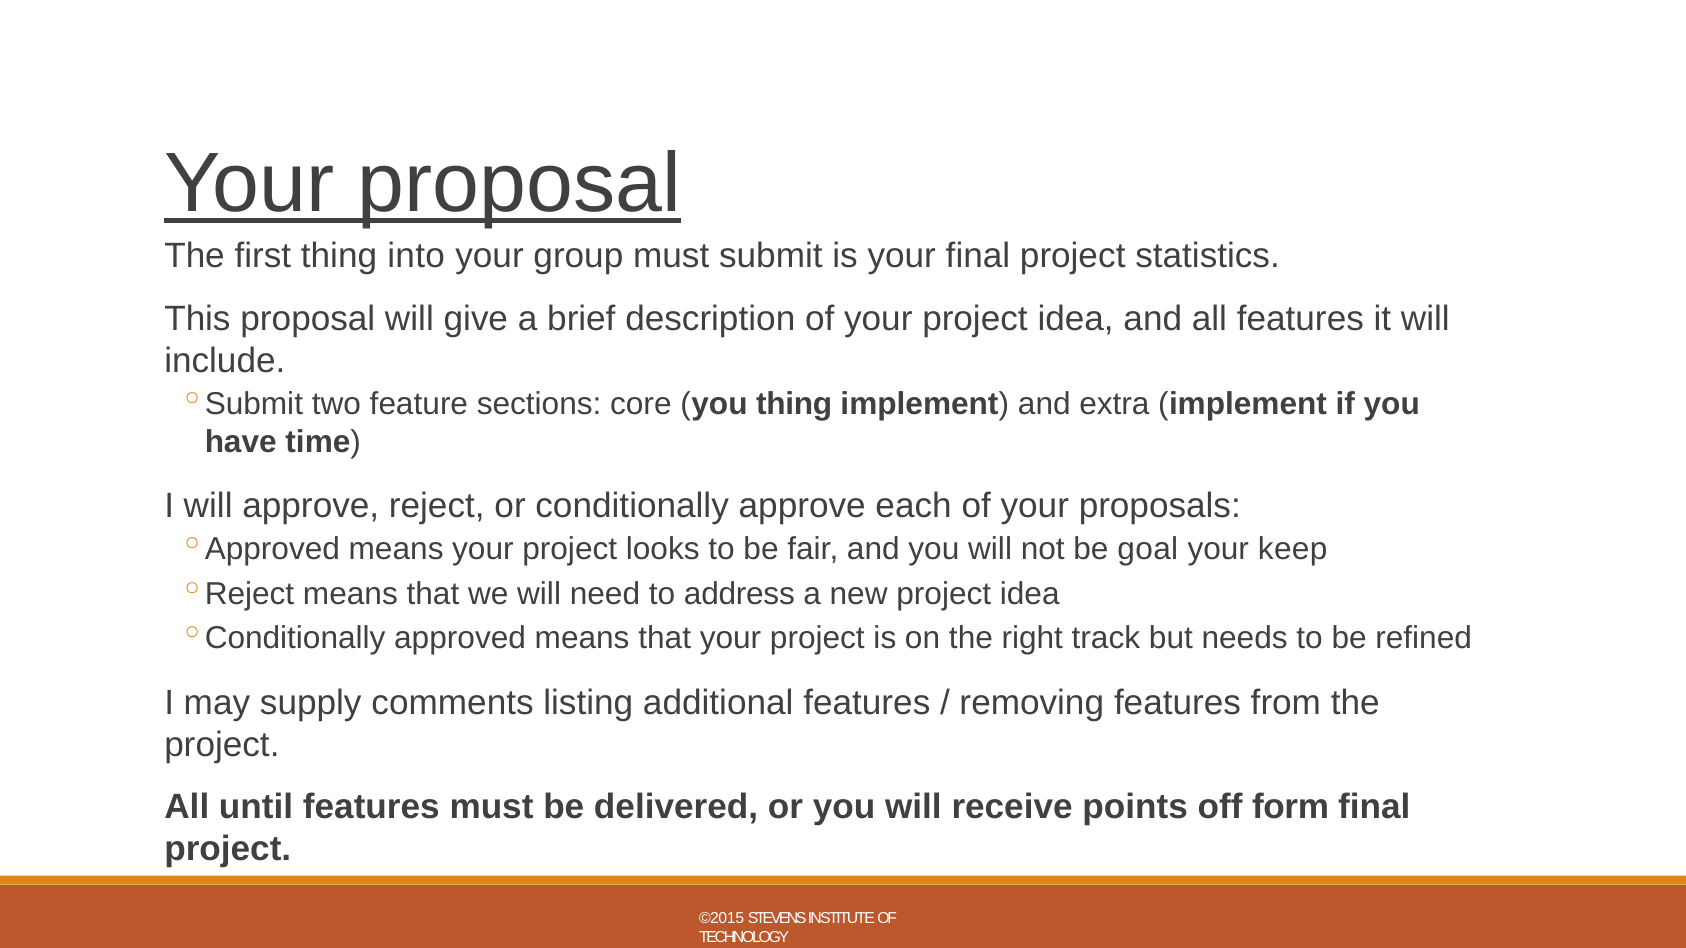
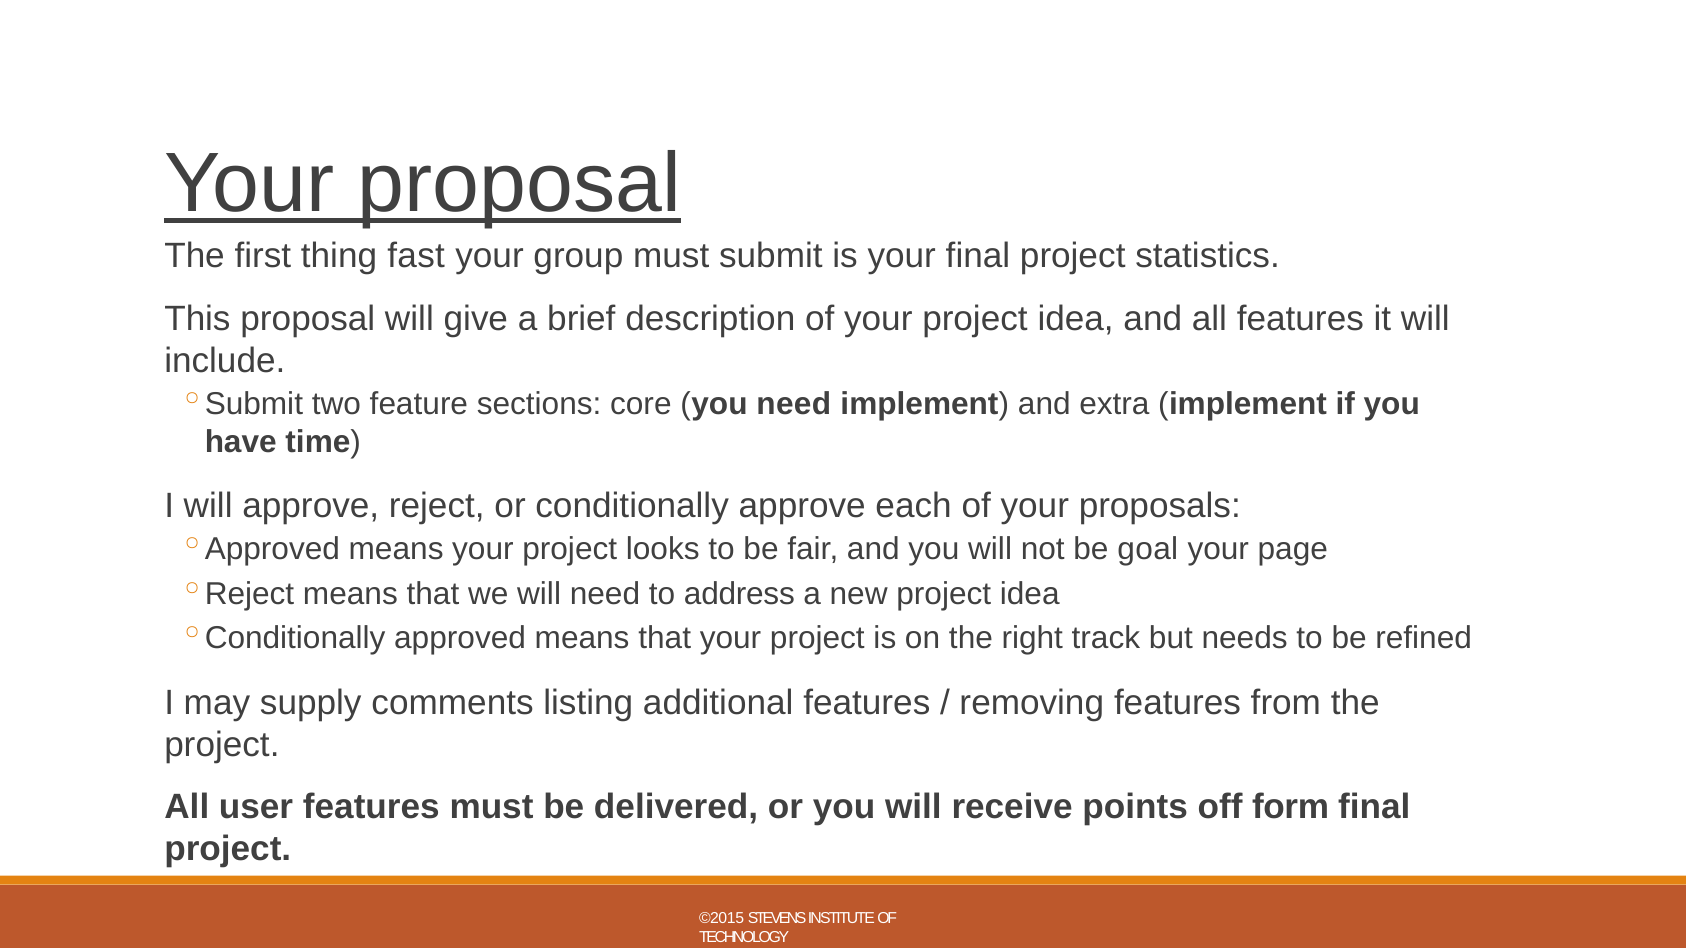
into: into -> fast (416, 256)
you thing: thing -> need (794, 405)
keep: keep -> page (1293, 550)
until: until -> user (256, 807)
